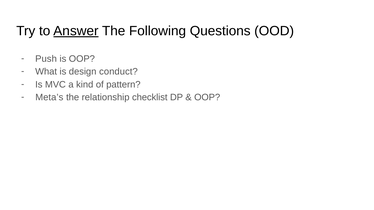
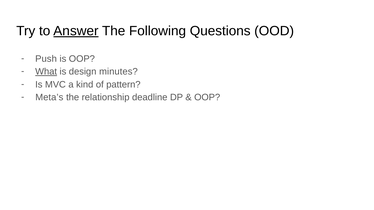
What underline: none -> present (46, 72)
conduct: conduct -> minutes (118, 72)
checklist: checklist -> deadline (150, 98)
